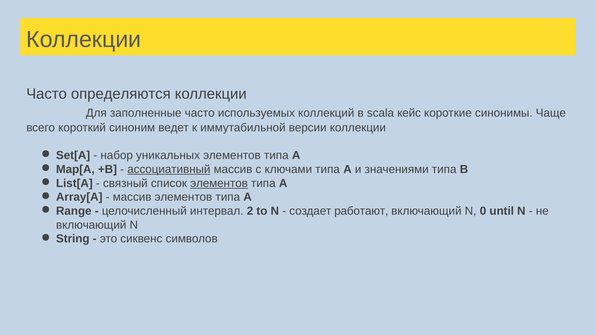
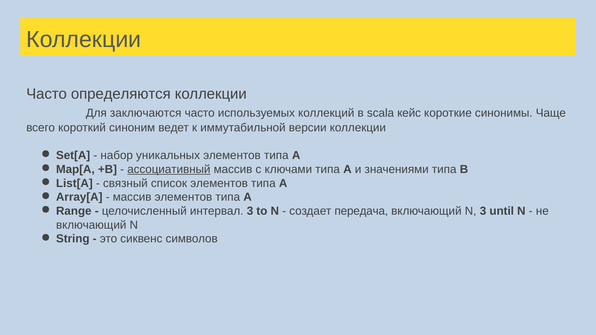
заполненные: заполненные -> заключаются (146, 113)
элементов underline: present -> none (219, 183)
интервал 2: 2 -> 3 (250, 211)
работают: работают -> передача (361, 211)
N 0: 0 -> 3 (483, 211)
